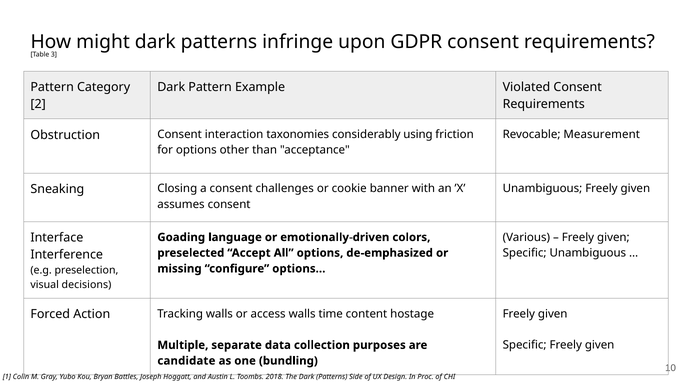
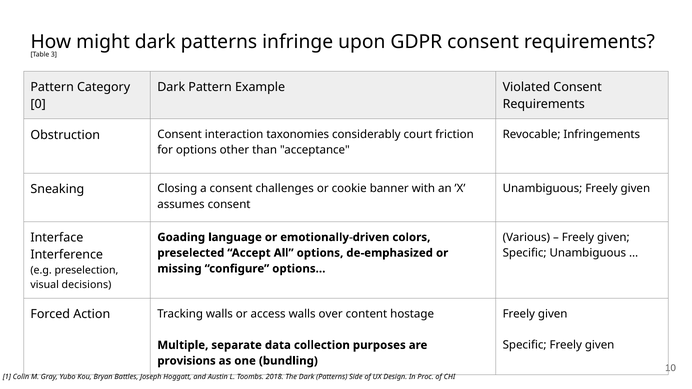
2: 2 -> 0 (38, 104)
Measurement: Measurement -> Infringements (602, 134)
using: using -> court (418, 134)
time: time -> over (331, 314)
candidate: candidate -> provisions (187, 361)
